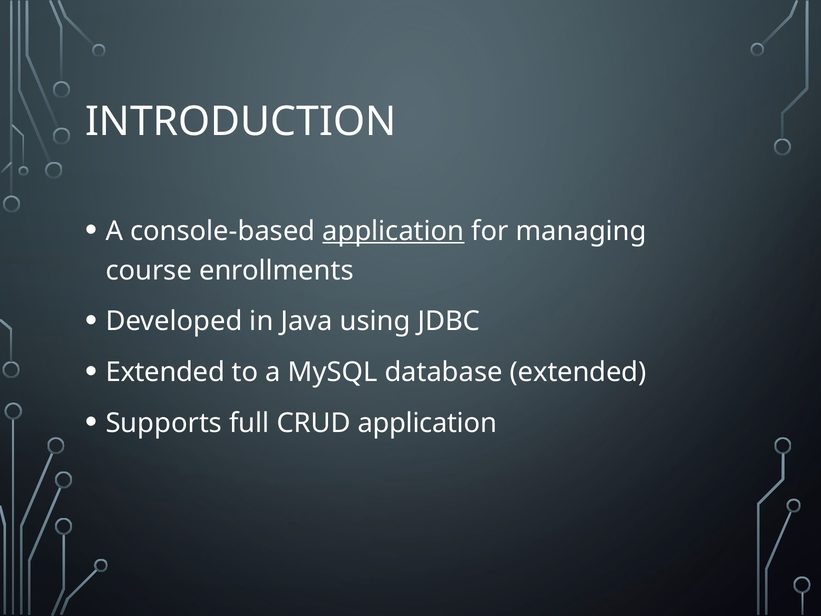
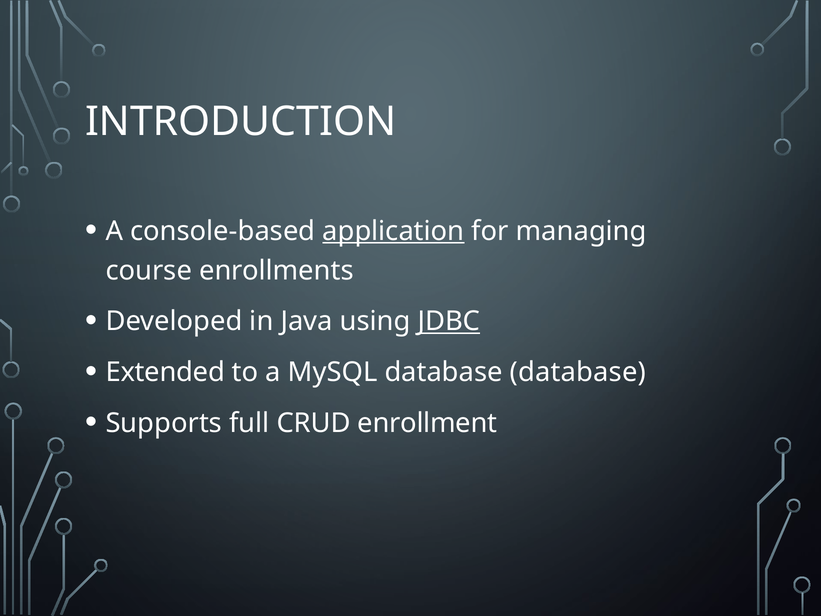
JDBC underline: none -> present (449, 321)
database extended: extended -> database (578, 372)
CRUD application: application -> enrollment (427, 423)
